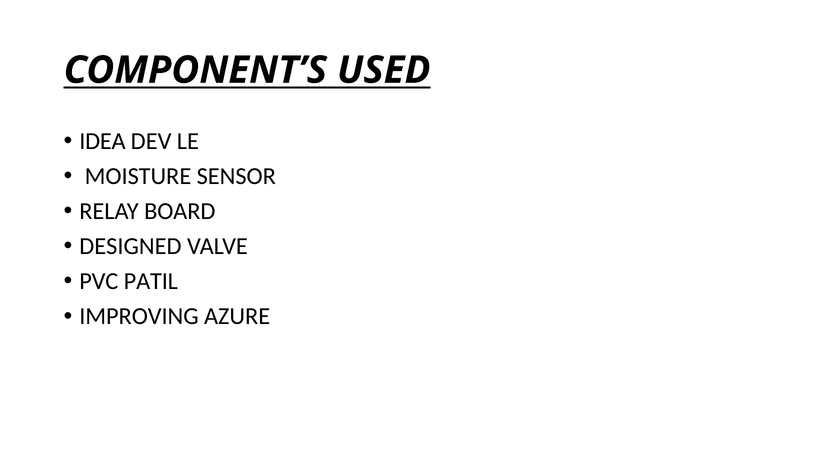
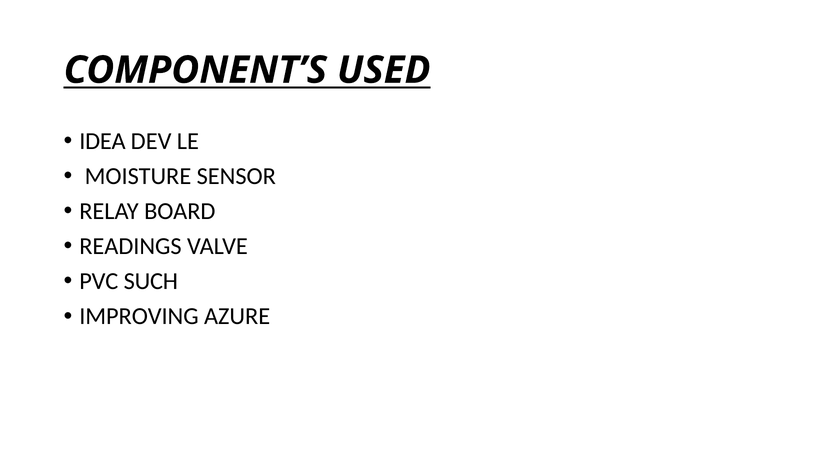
DESIGNED: DESIGNED -> READINGS (130, 246)
PATIL: PATIL -> SUCH (151, 281)
